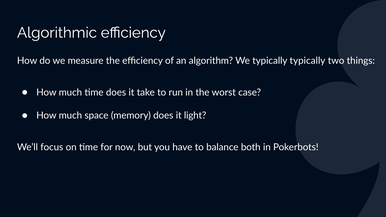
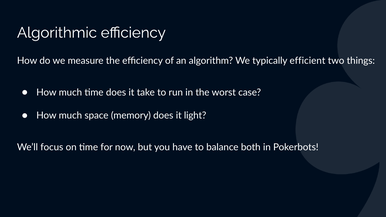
typically typically: typically -> efficient (307, 61)
